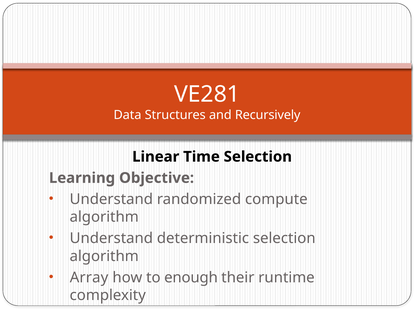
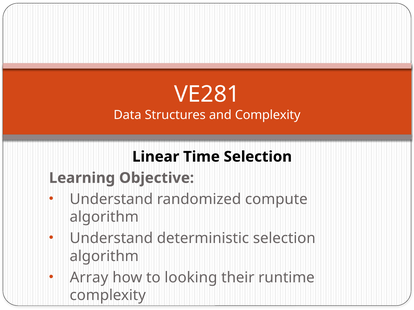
and Recursively: Recursively -> Complexity (268, 115)
enough: enough -> looking (191, 278)
